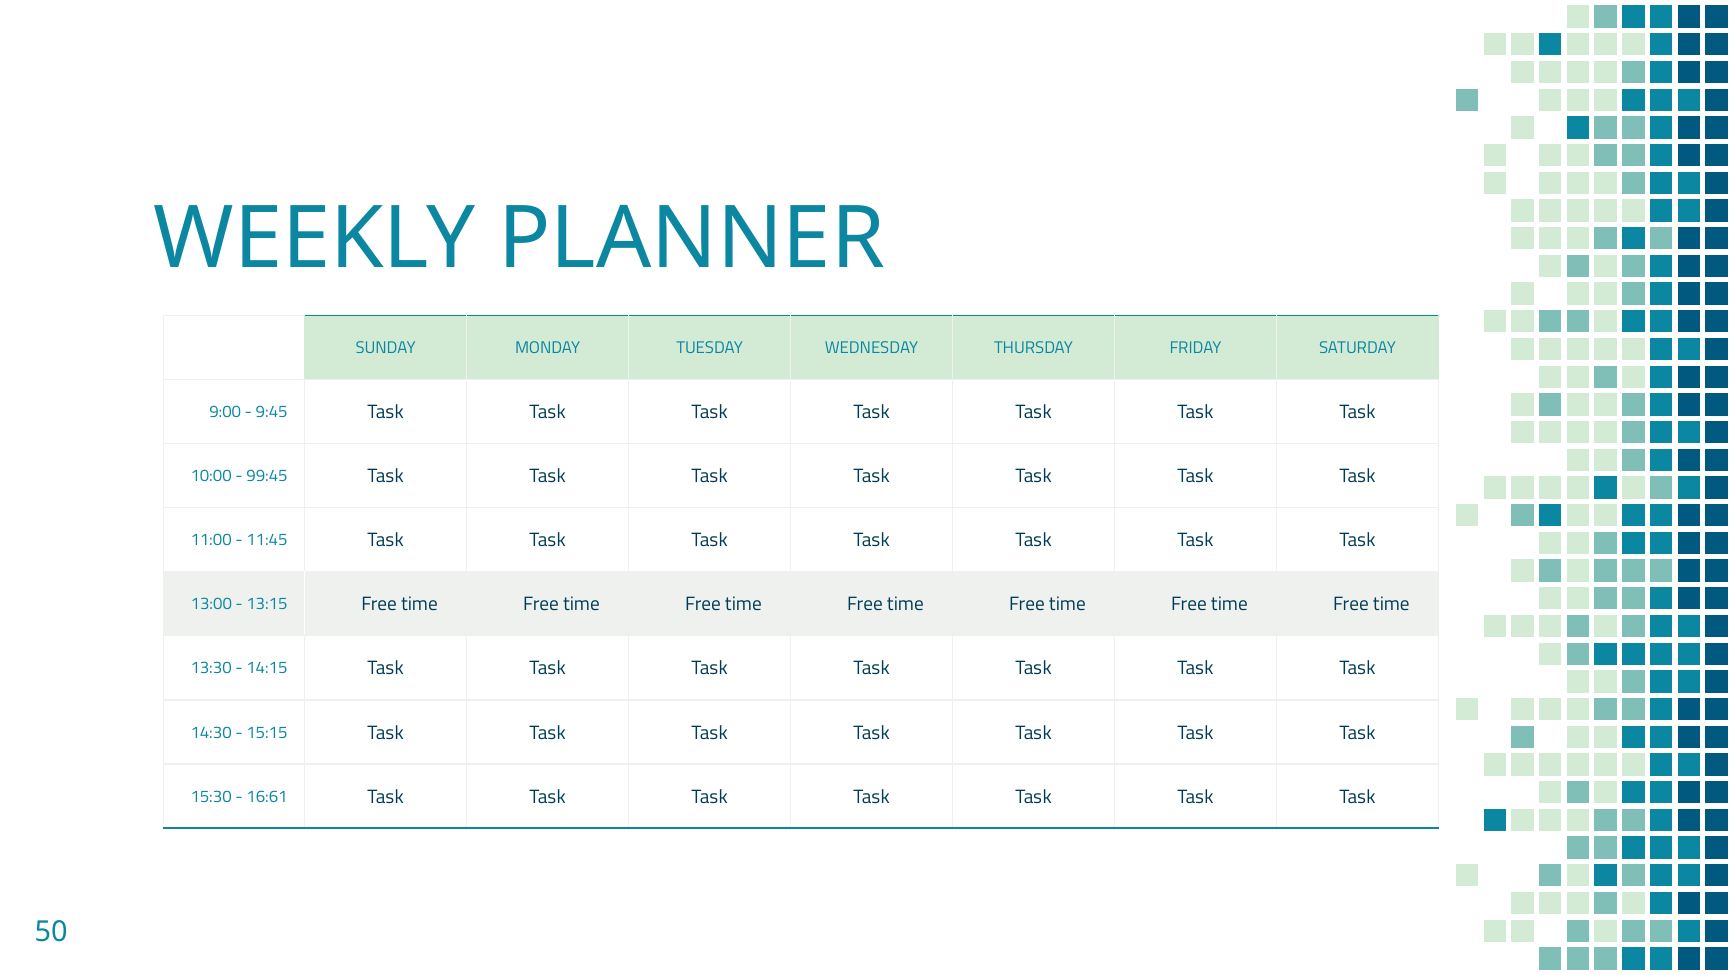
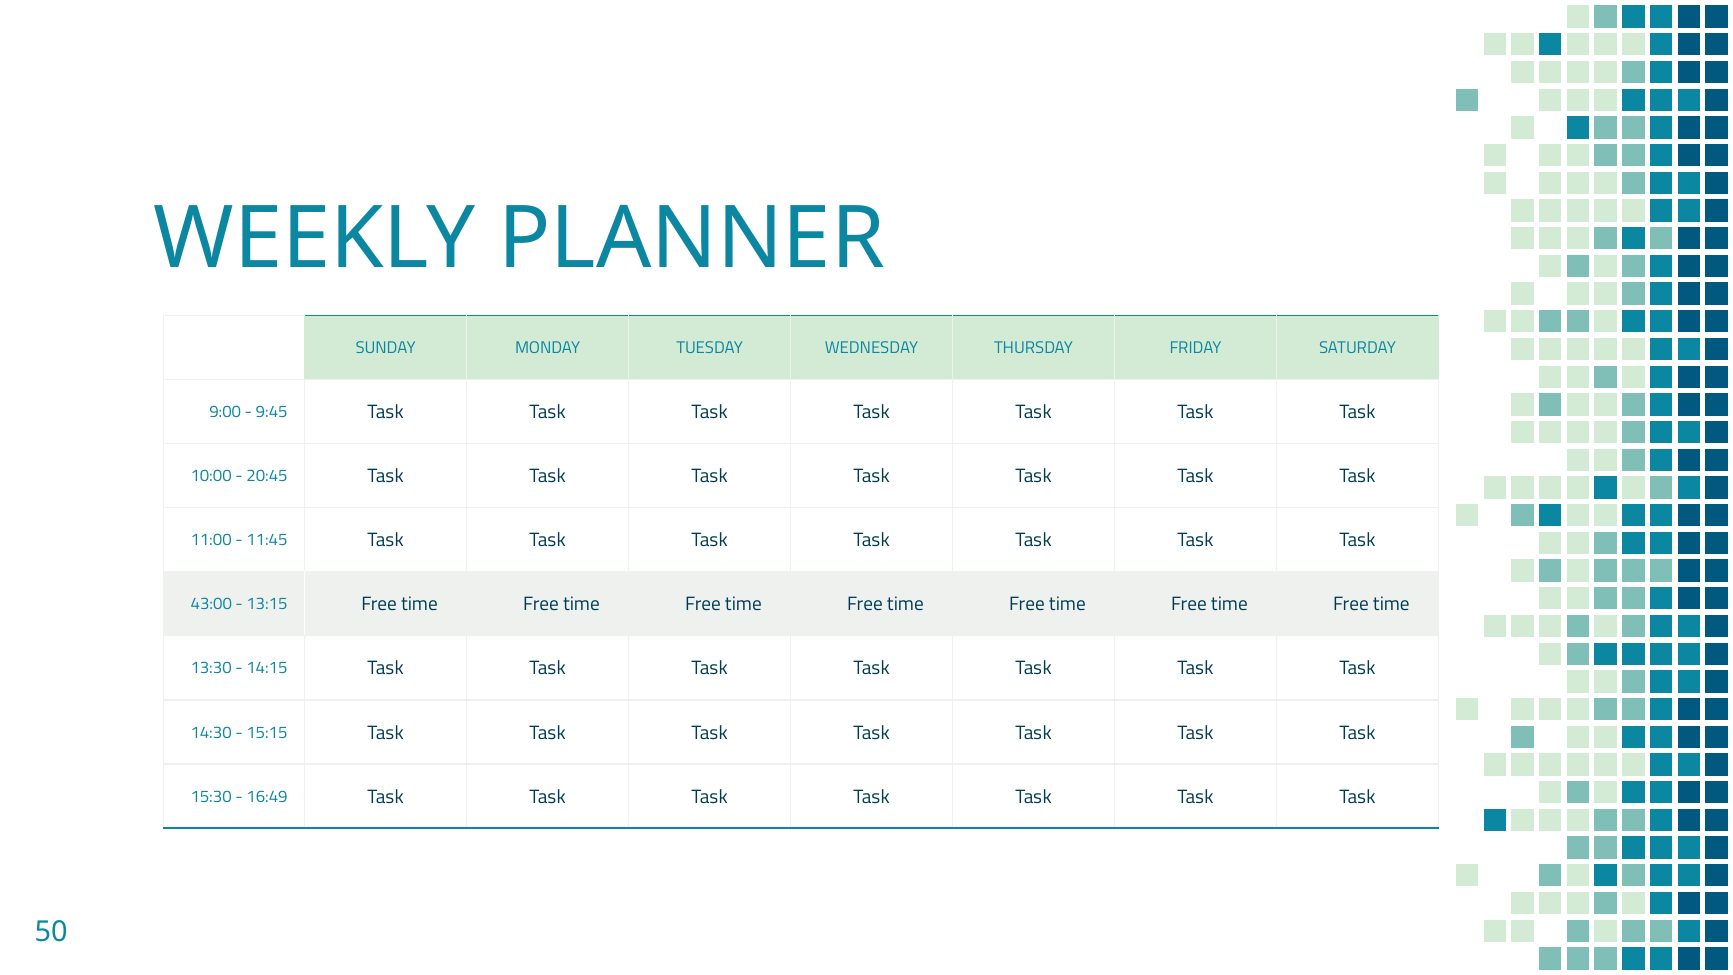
99:45: 99:45 -> 20:45 (267, 476)
13:00: 13:00 -> 43:00 (211, 604)
16:61: 16:61 -> 16:49 (267, 796)
